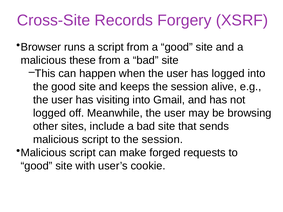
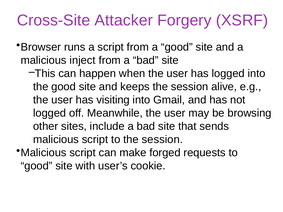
Records: Records -> Attacker (124, 20)
these: these -> inject (83, 60)
